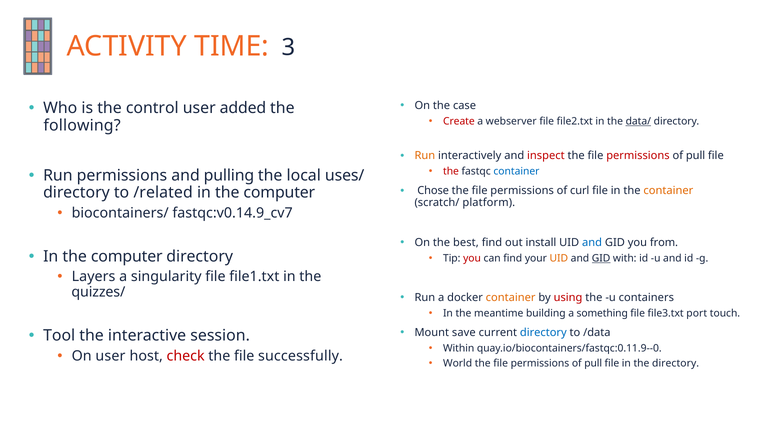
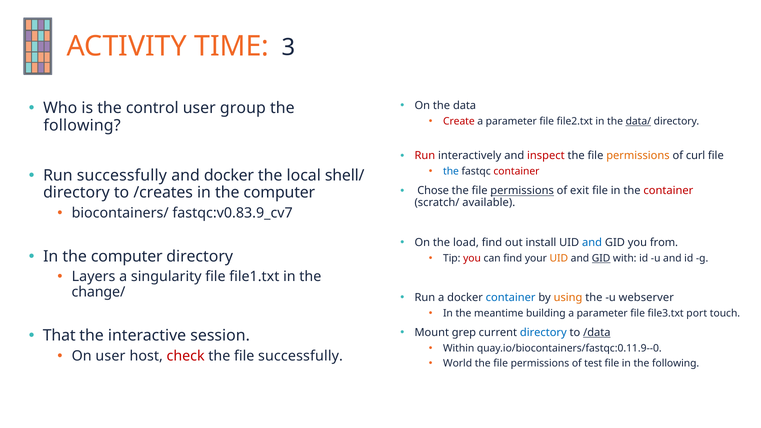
case: case -> data (465, 106)
added: added -> group (243, 108)
webserver: webserver -> parameter (511, 121)
Run colour: orange -> red (425, 156)
permissions colour: red -> orange (638, 156)
pull: pull -> curl (696, 156)
the colour: red -> blue (451, 171)
container colour: blue -> red (516, 171)
Run permissions: permissions -> successfully (122, 176)
and pulling: pulling -> docker (229, 176)
uses/: uses/ -> shell/ (345, 176)
permissions underline: none -> present (522, 191)
curl: curl -> exit (580, 191)
container colour: orange -> red (668, 191)
/related: /related -> /creates (163, 193)
platform: platform -> available (489, 203)
fastqc:v0.14.9_cv7: fastqc:v0.14.9_cv7 -> fastqc:v0.83.9_cv7 (233, 213)
best: best -> load (466, 243)
quizzes/: quizzes/ -> change/ (98, 292)
container colour: orange -> blue (511, 298)
using colour: red -> orange (568, 298)
containers: containers -> webserver (646, 298)
something: something -> parameter (602, 313)
save: save -> grep (464, 333)
/data underline: none -> present (597, 333)
Tool: Tool -> That (59, 336)
pull: pull -> test (593, 363)
in the directory: directory -> following (676, 363)
